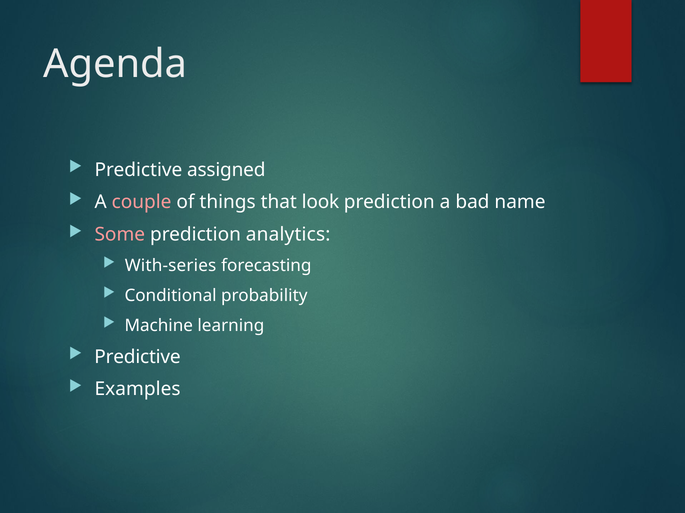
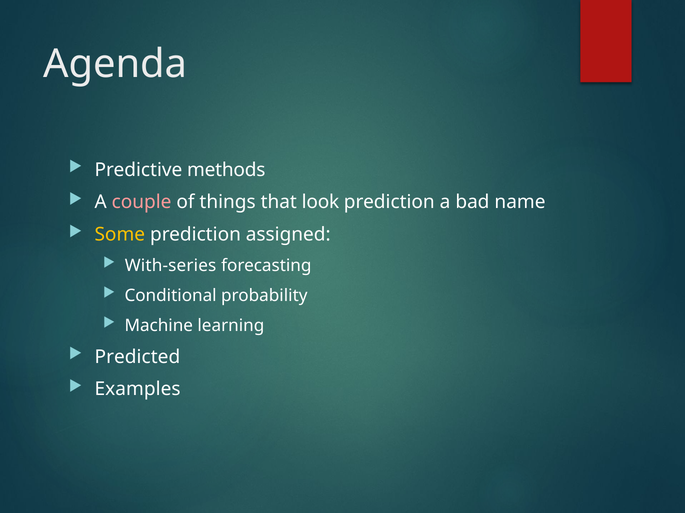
assigned: assigned -> methods (226, 170)
Some colour: pink -> yellow (120, 235)
analytics: analytics -> assigned (288, 235)
Predictive: Predictive -> Predicted (137, 357)
